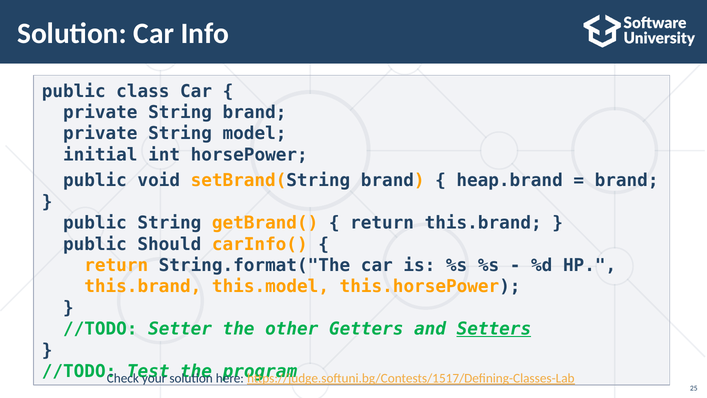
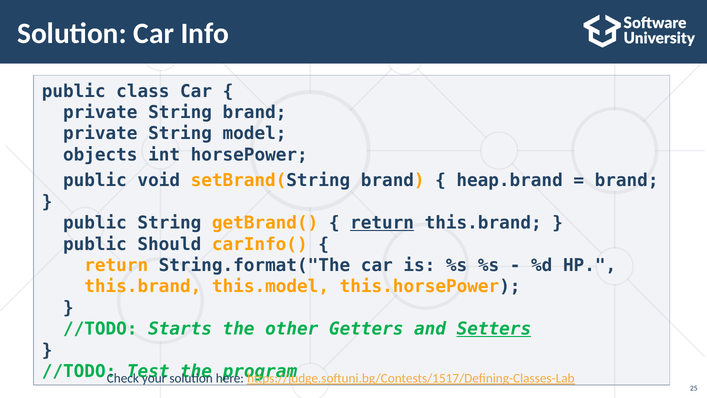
initial: initial -> objects (100, 155)
return underline: none -> present (382, 223)
Setter: Setter -> Starts (180, 329)
